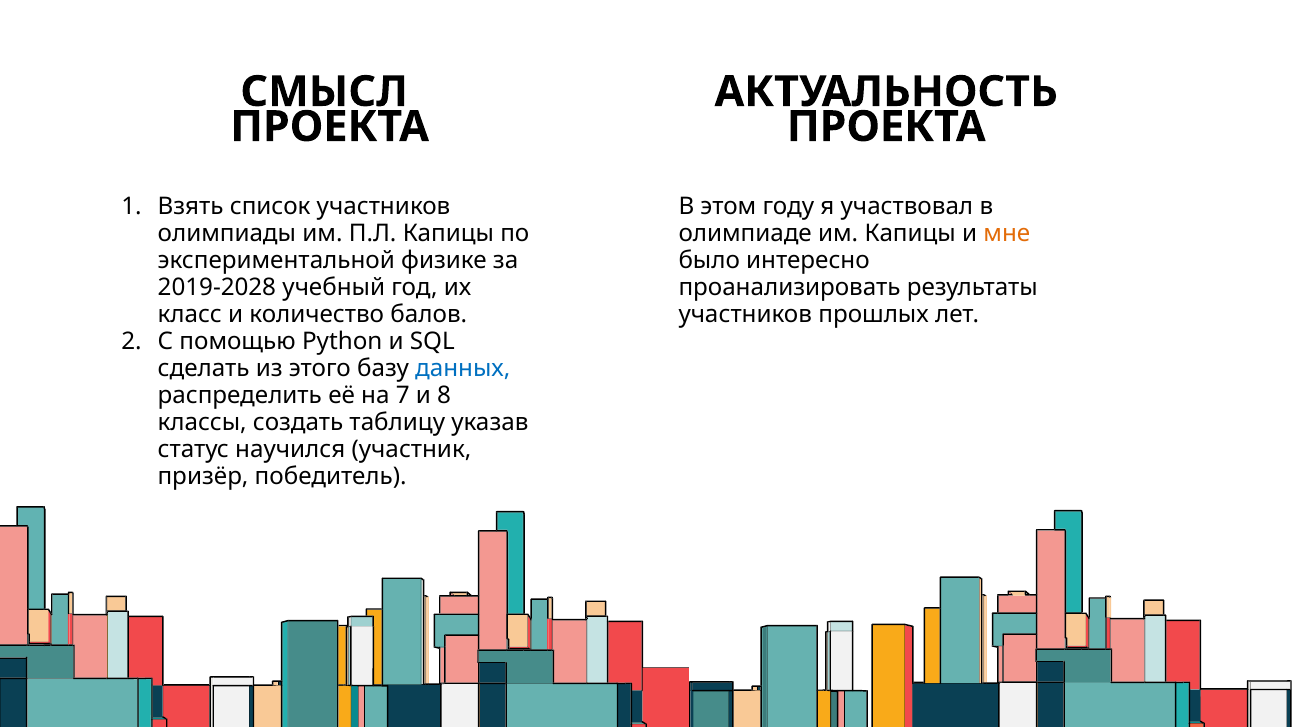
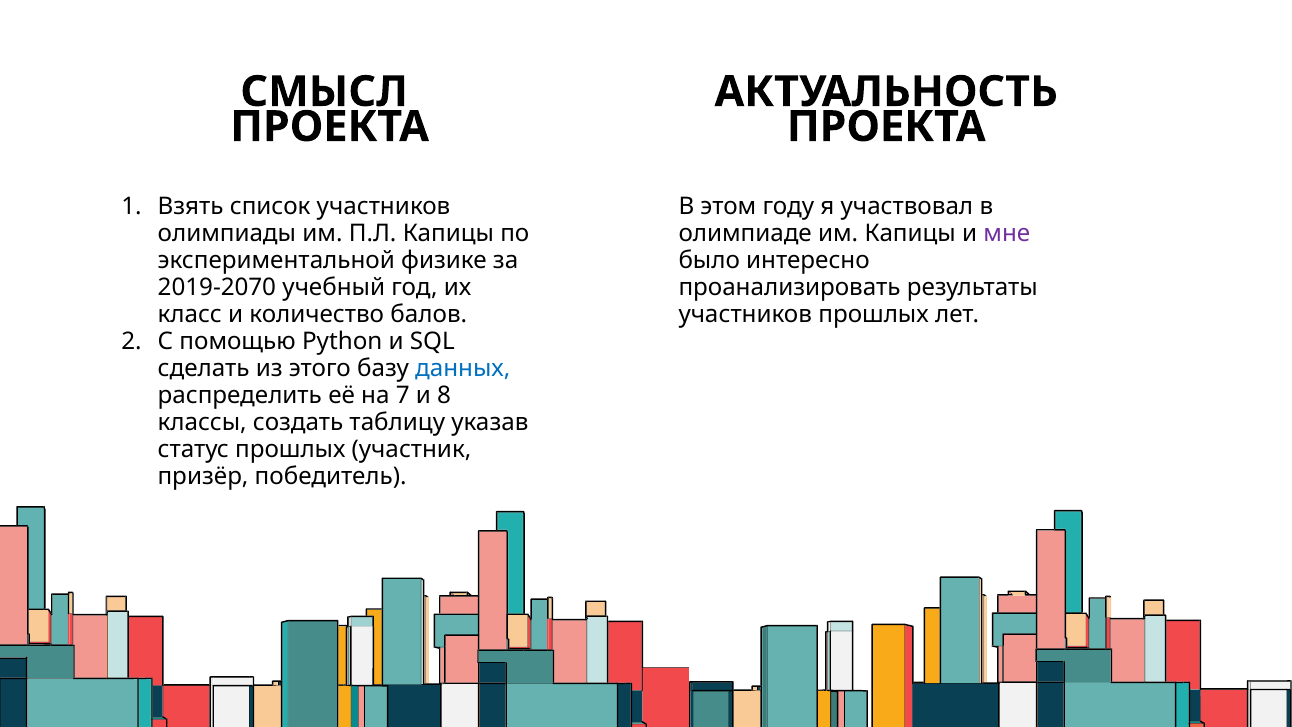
мне colour: orange -> purple (1007, 234)
2019-2028: 2019-2028 -> 2019-2070 (217, 287)
статус научился: научился -> прошлых (290, 449)
